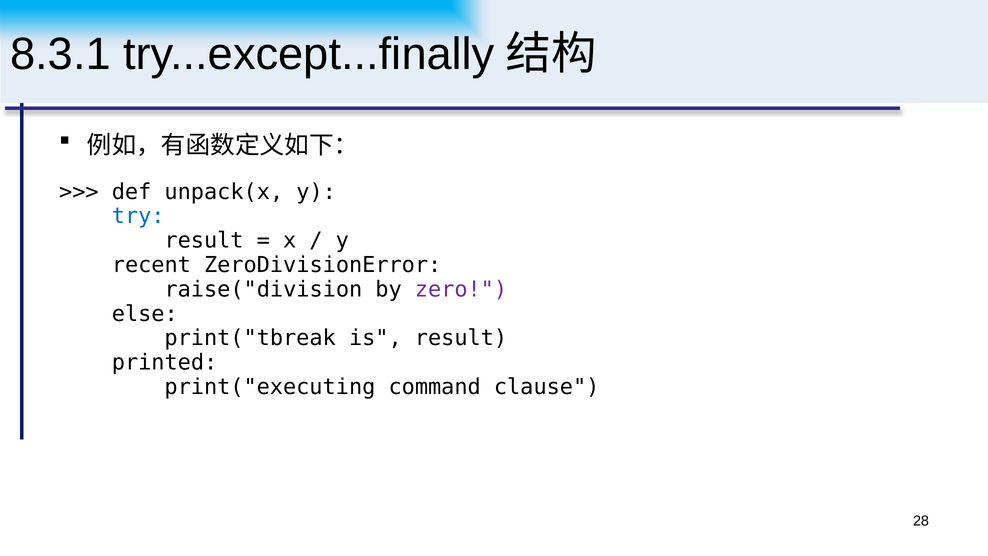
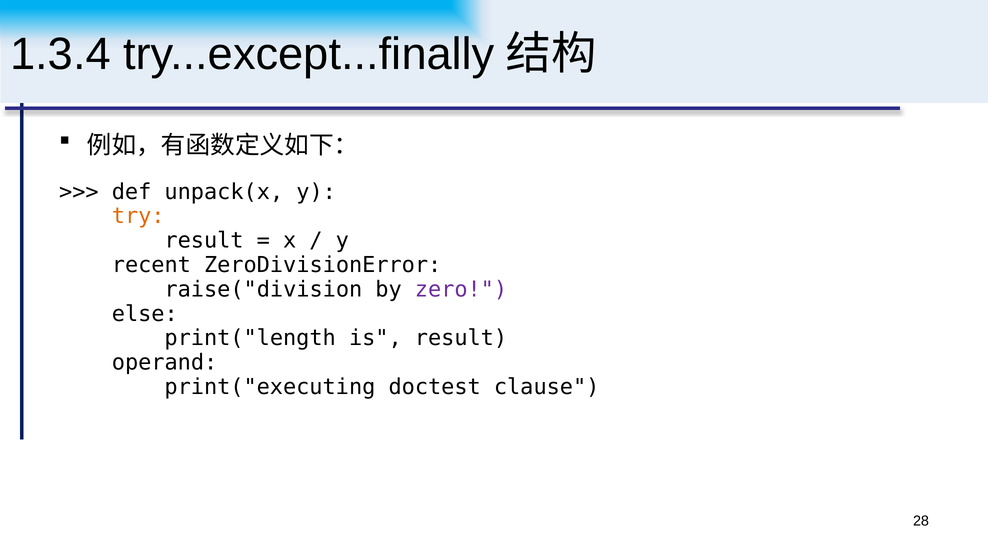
8.3.1: 8.3.1 -> 1.3.4 (60, 54)
try colour: blue -> orange (138, 216)
print("tbreak: print("tbreak -> print("length (250, 338)
printed: printed -> operand (165, 362)
command: command -> doctest (435, 387)
